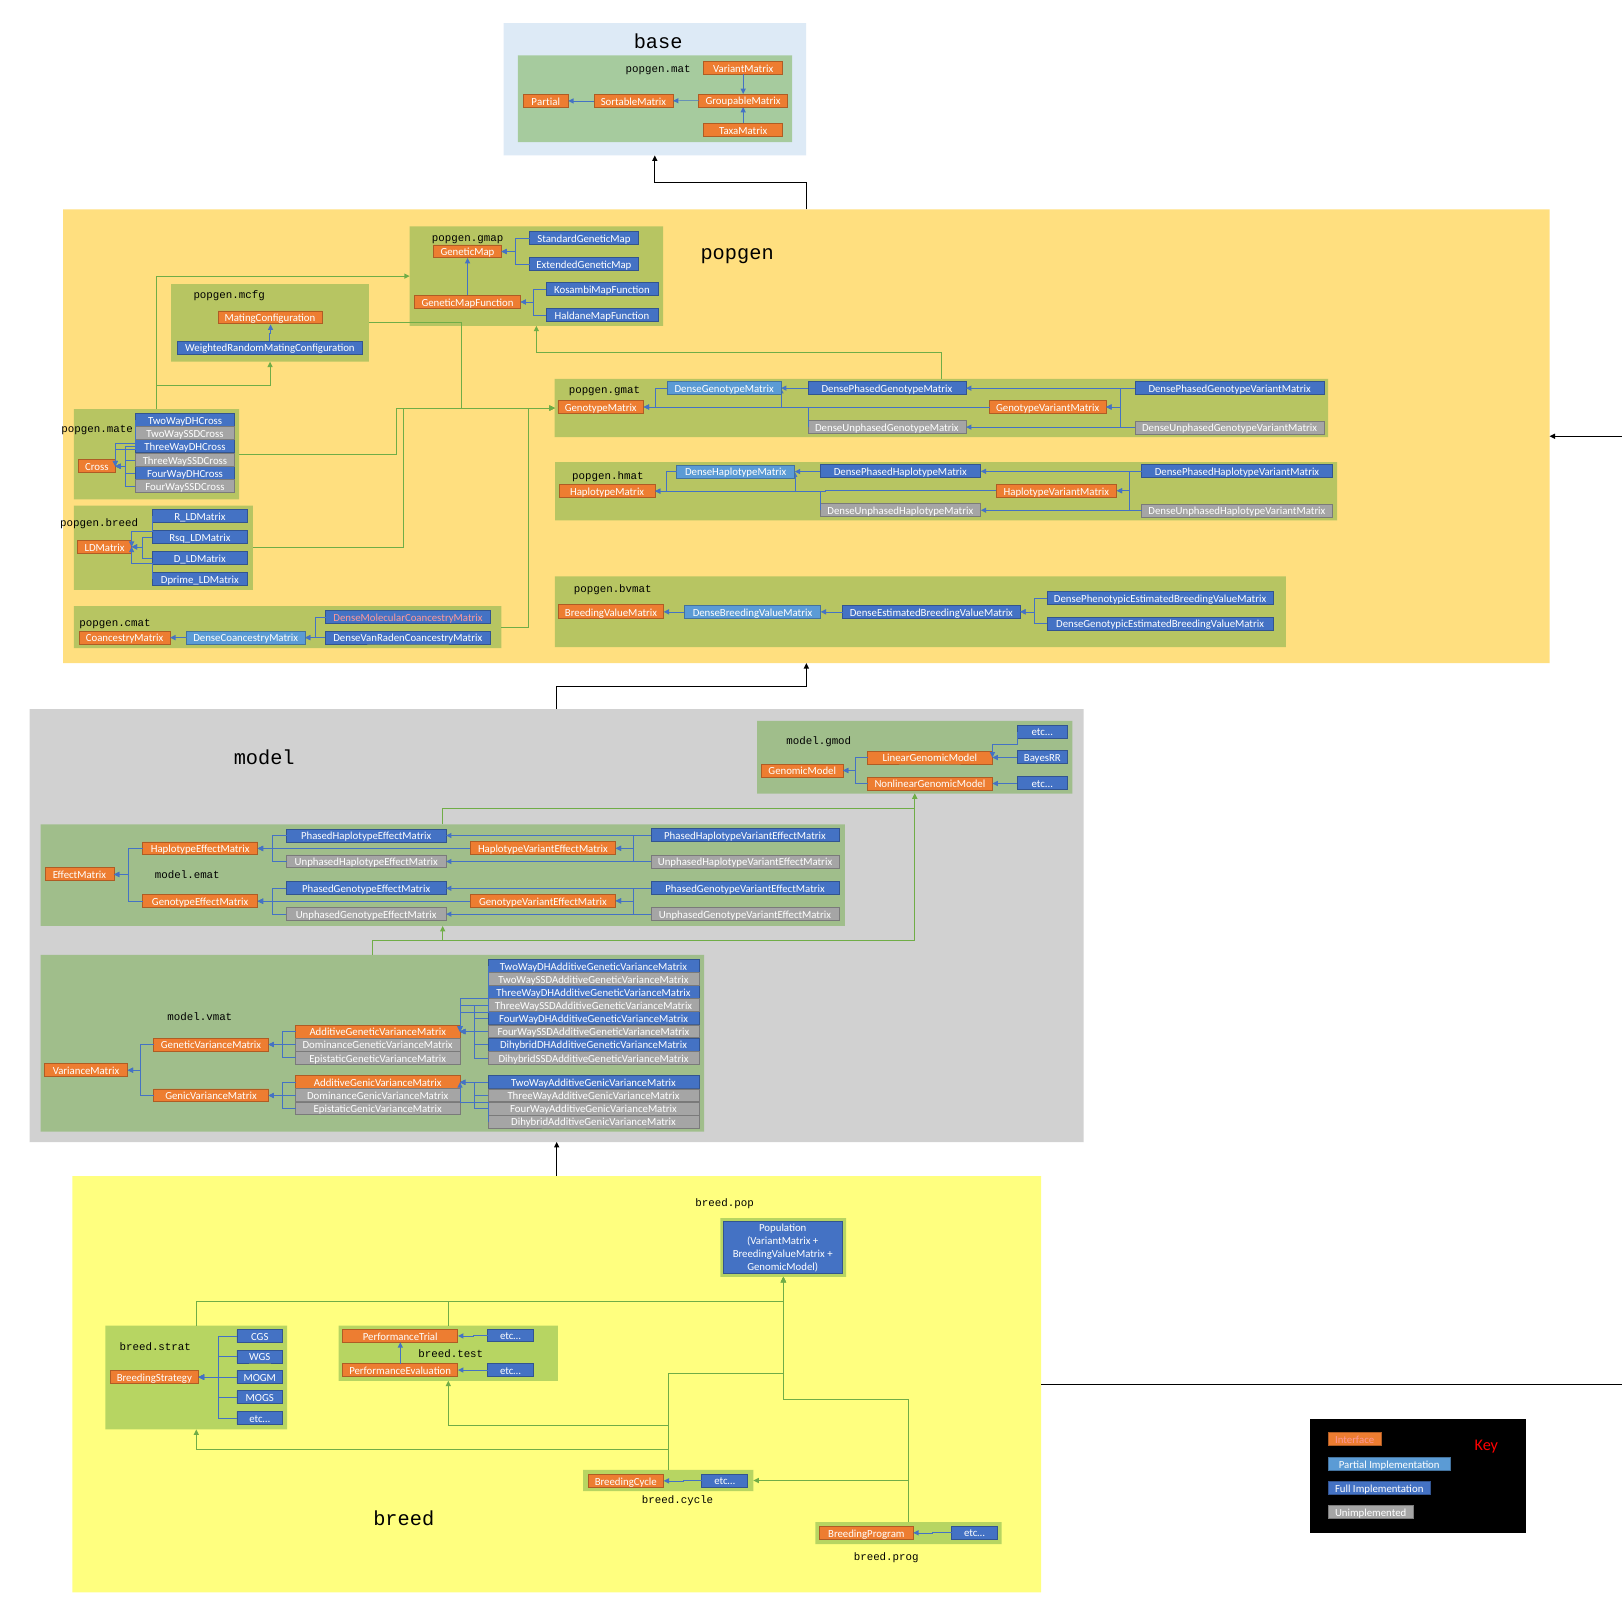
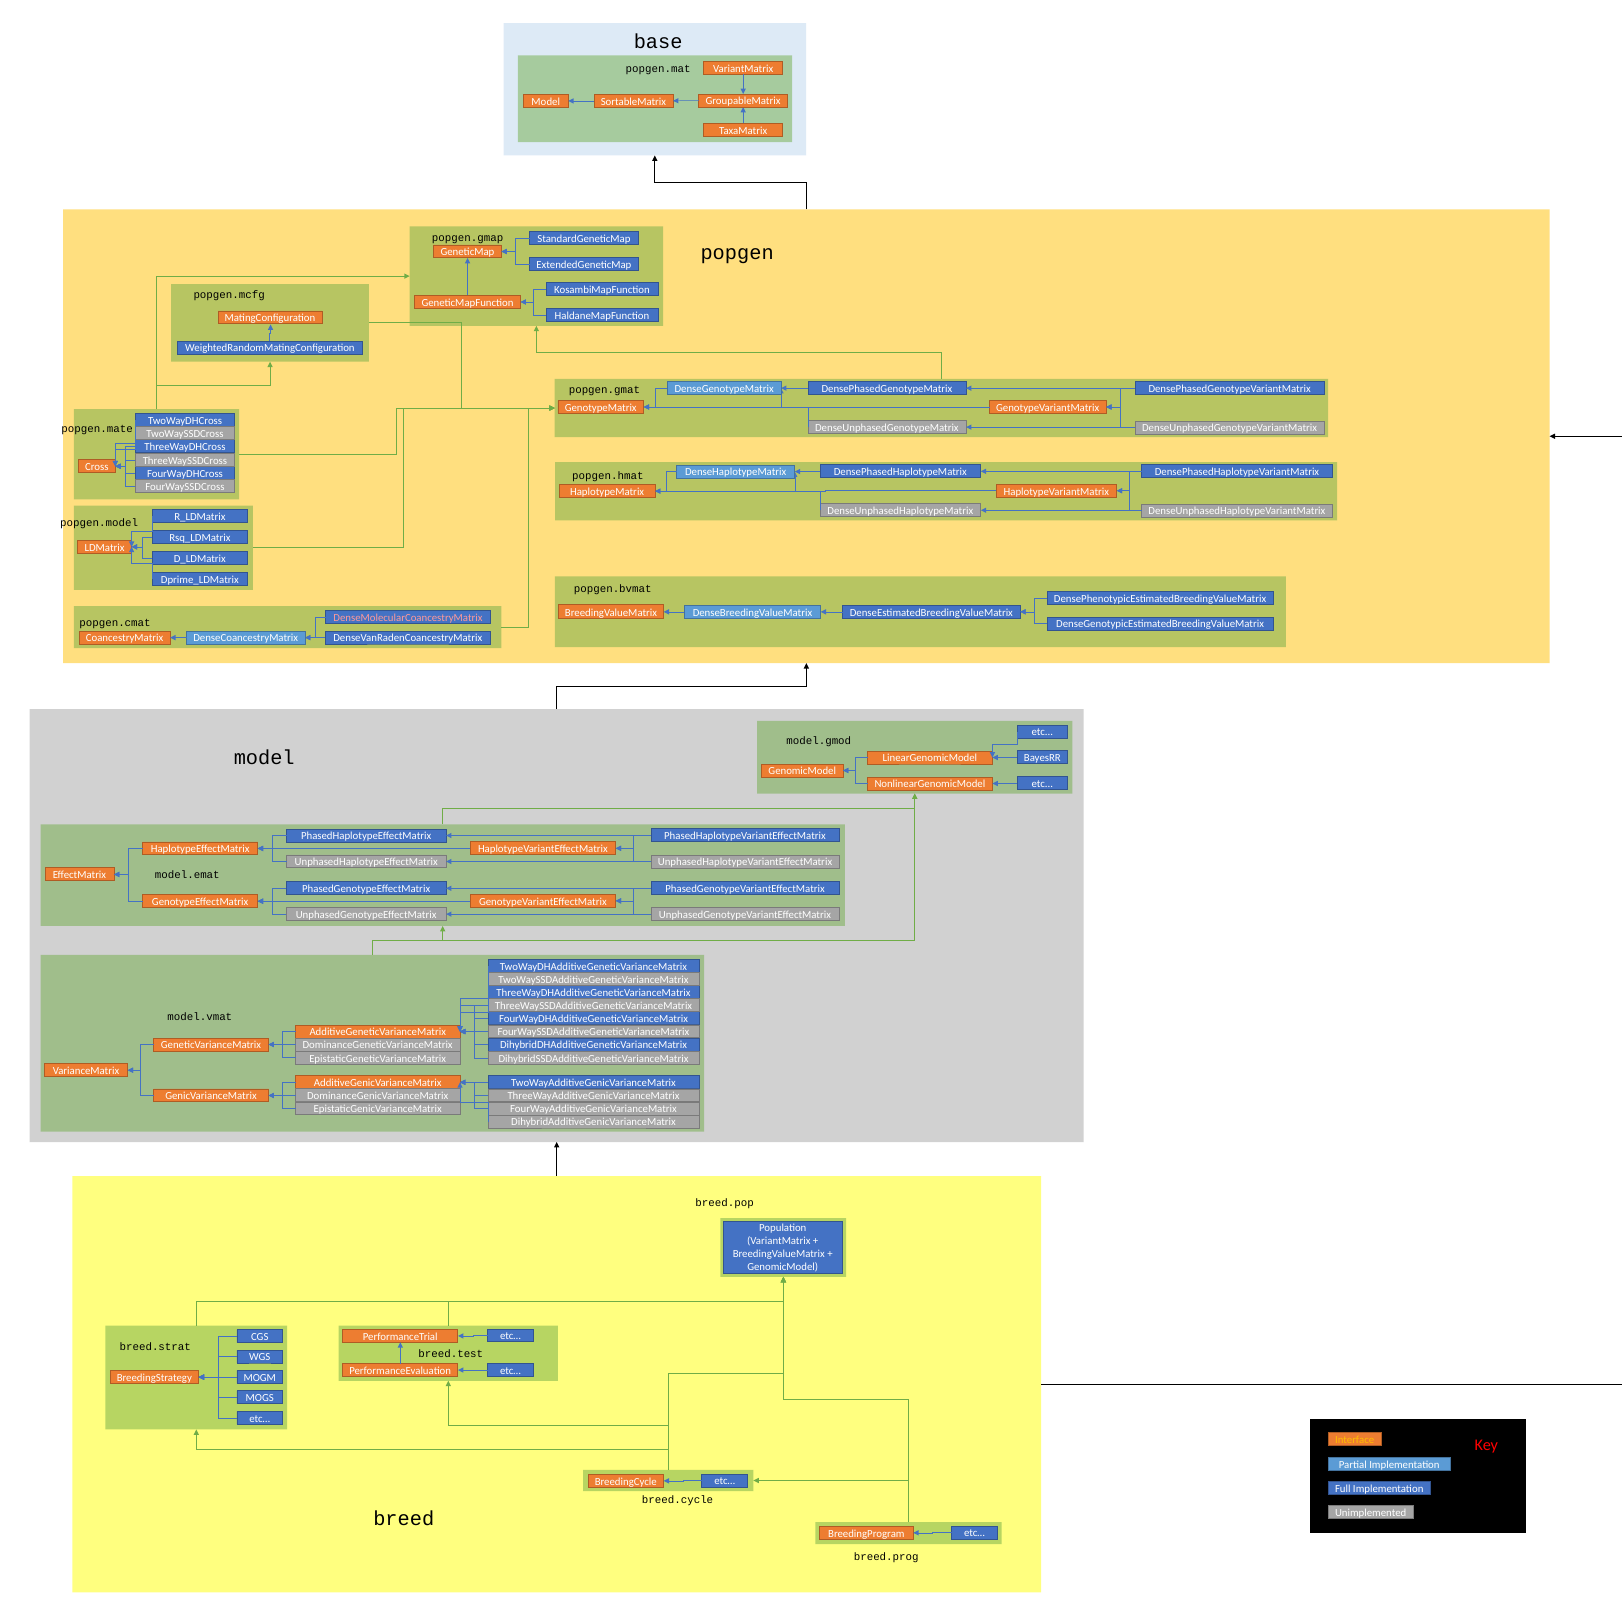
Partial: Partial -> Model (546, 102)
popgen.breed: popgen.breed -> popgen.model (99, 523)
Interface colour: pink -> yellow (1355, 1440)
